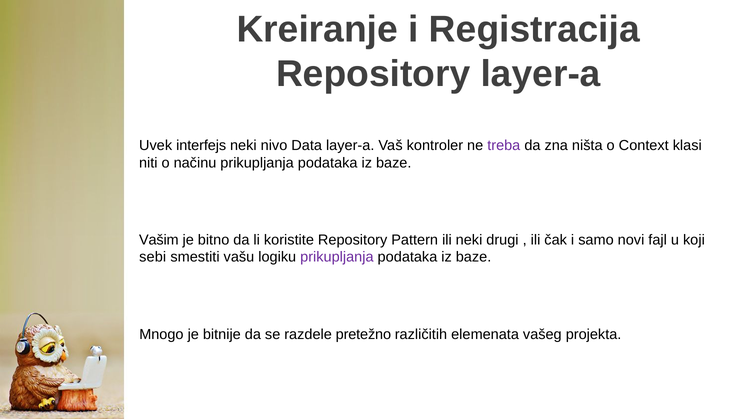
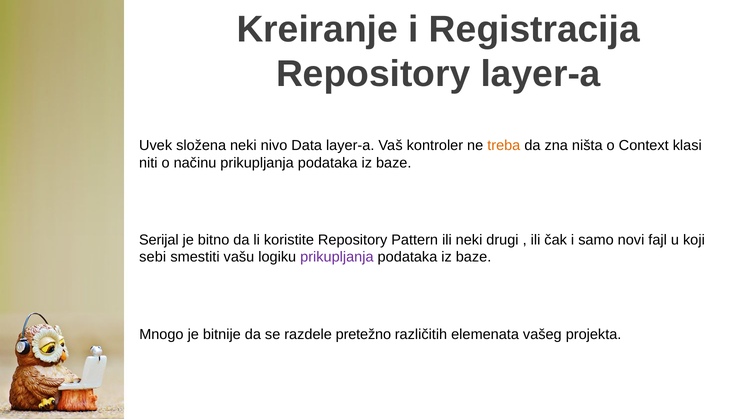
interfejs: interfejs -> složena (201, 145)
treba colour: purple -> orange (504, 145)
Vašim: Vašim -> Serijal (159, 240)
